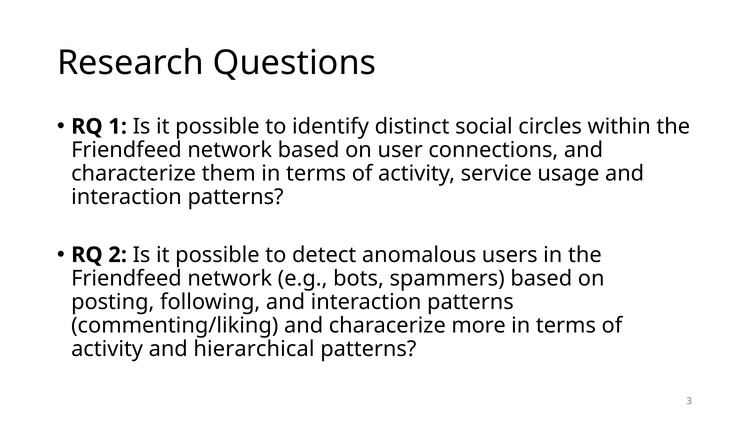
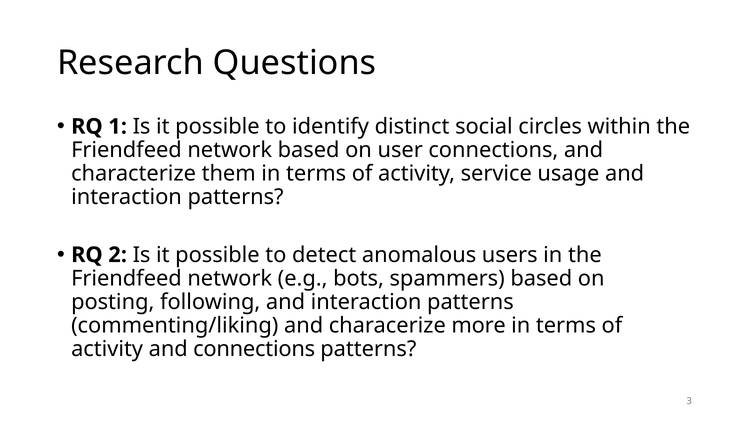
and hierarchical: hierarchical -> connections (254, 349)
